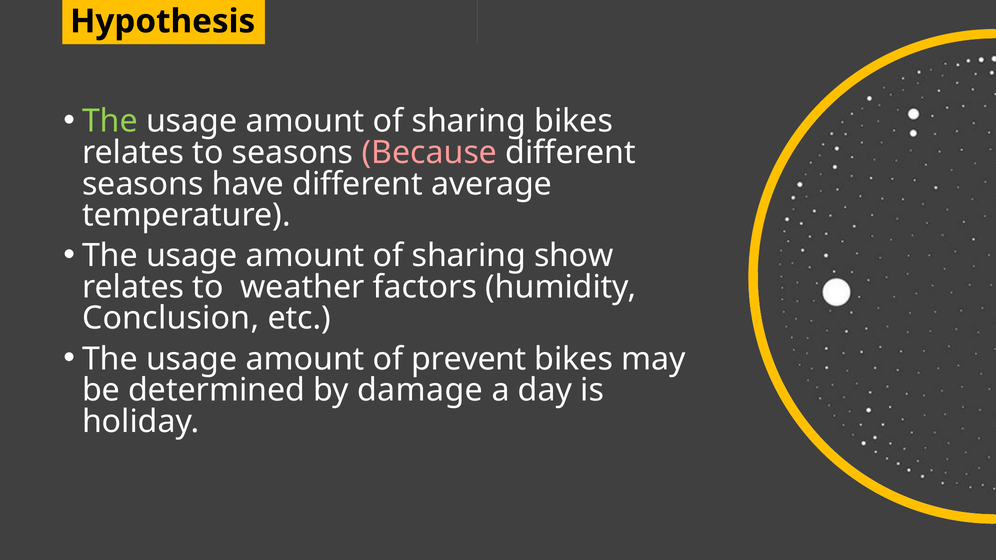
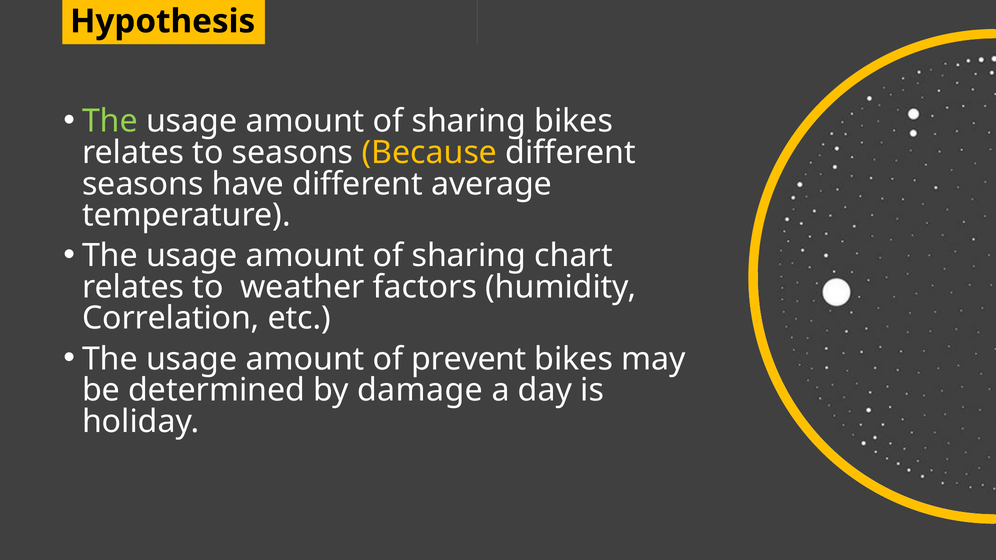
Because colour: pink -> yellow (429, 153)
show: show -> chart (574, 256)
Conclusion: Conclusion -> Correlation (171, 319)
